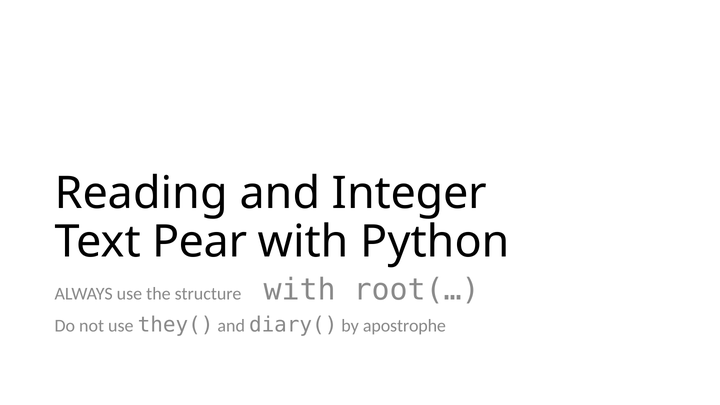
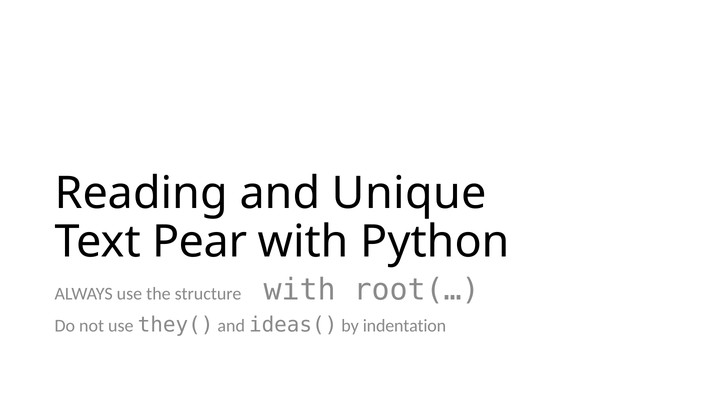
Integer: Integer -> Unique (409, 194)
diary(: diary( -> ideas( (293, 325)
apostrophe: apostrophe -> indentation (404, 326)
